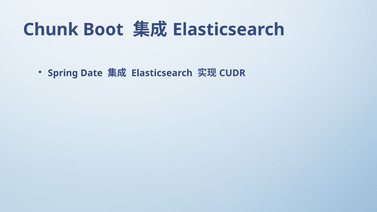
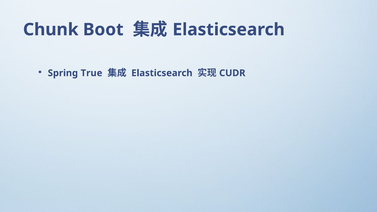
Date: Date -> True (92, 73)
